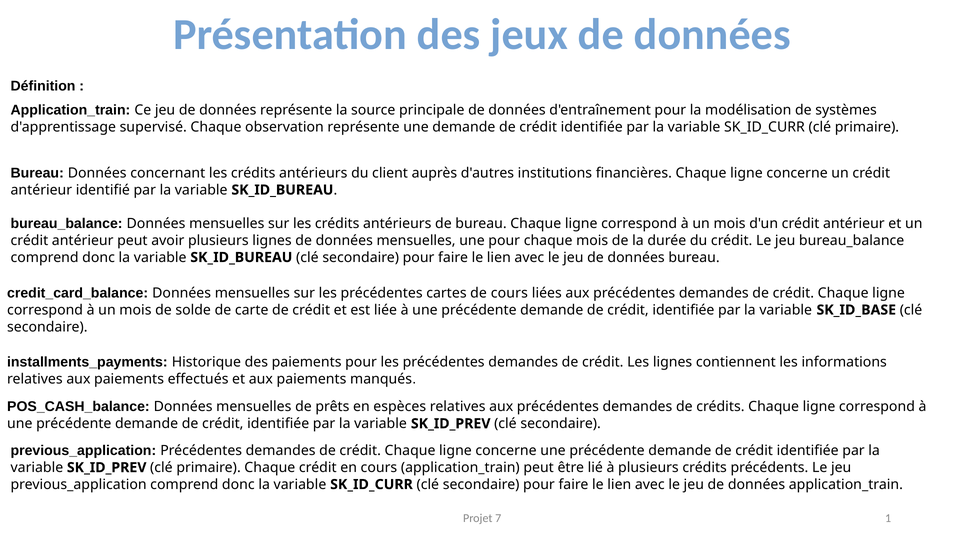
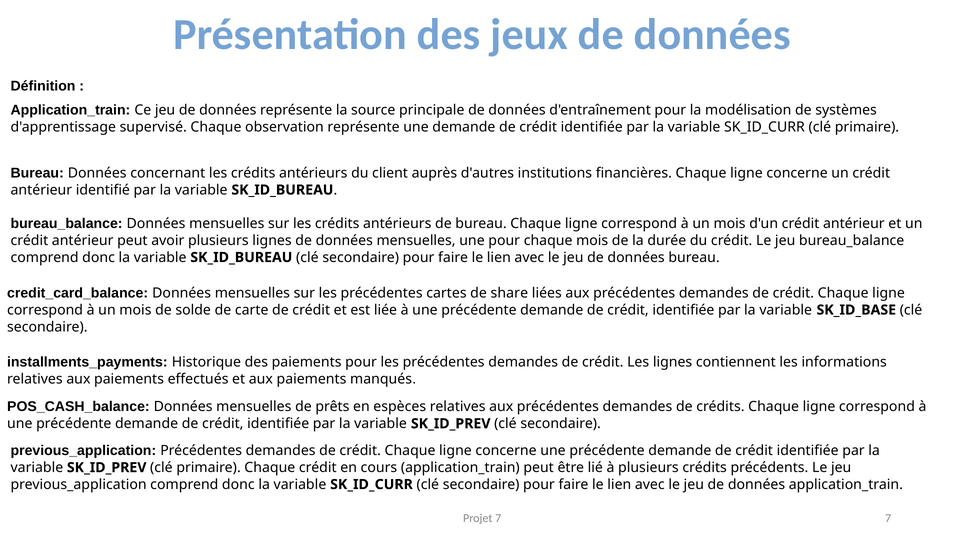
de cours: cours -> share (509, 293)
7 1: 1 -> 7 (888, 518)
